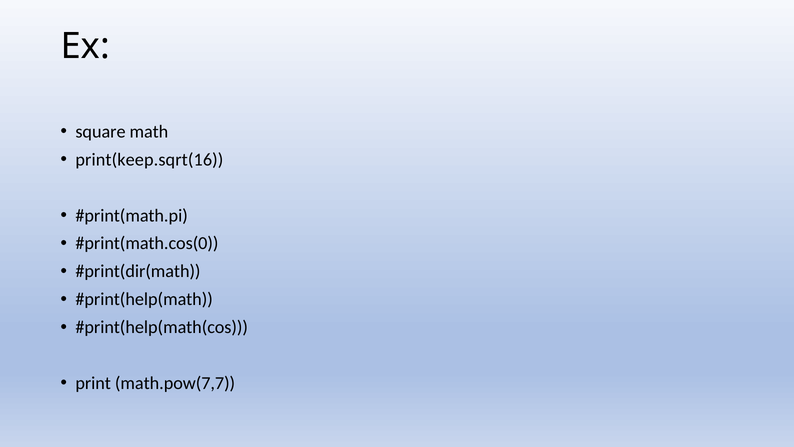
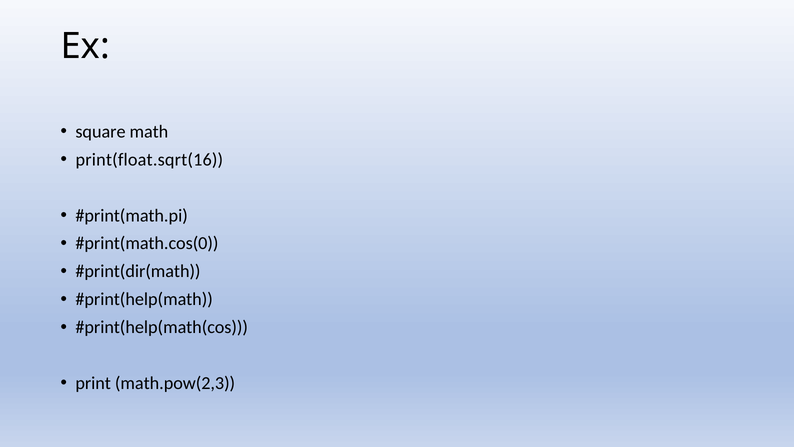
print(keep.sqrt(16: print(keep.sqrt(16 -> print(float.sqrt(16 (149, 159)
math.pow(7,7: math.pow(7,7 -> math.pow(2,3 (175, 383)
